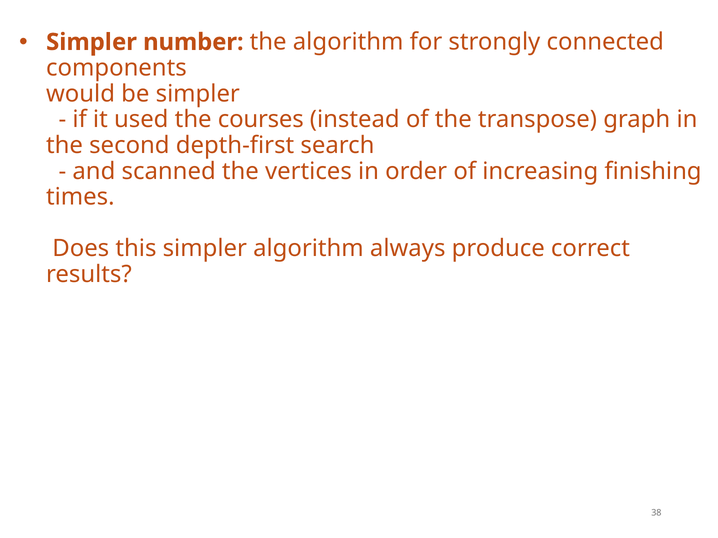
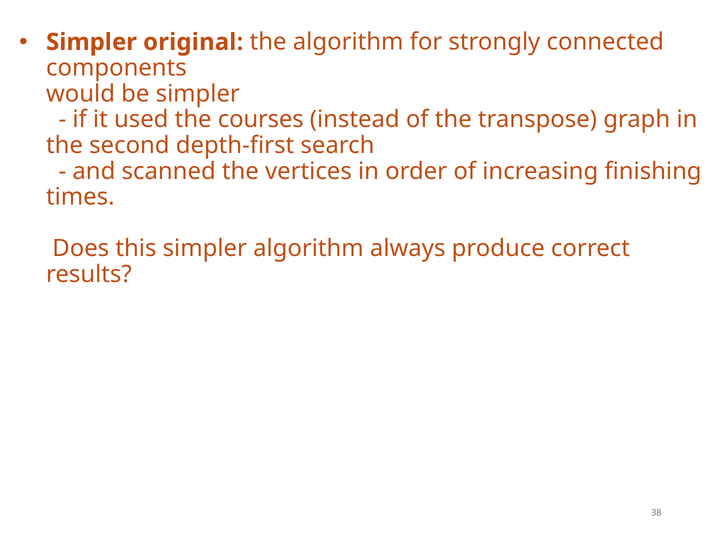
number: number -> original (193, 42)
